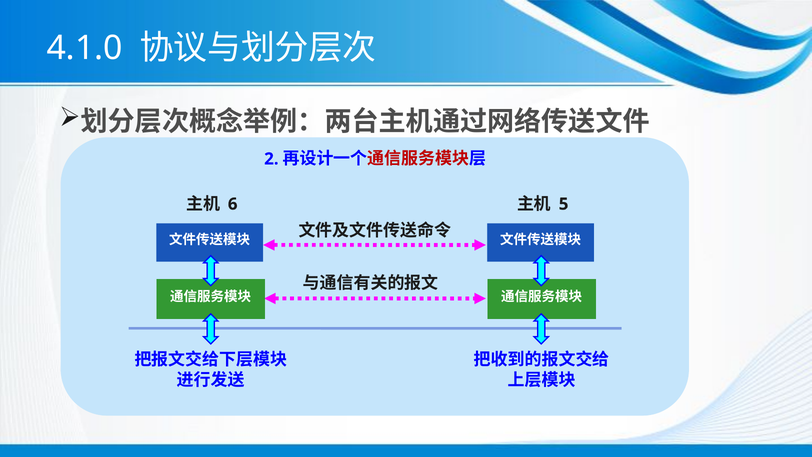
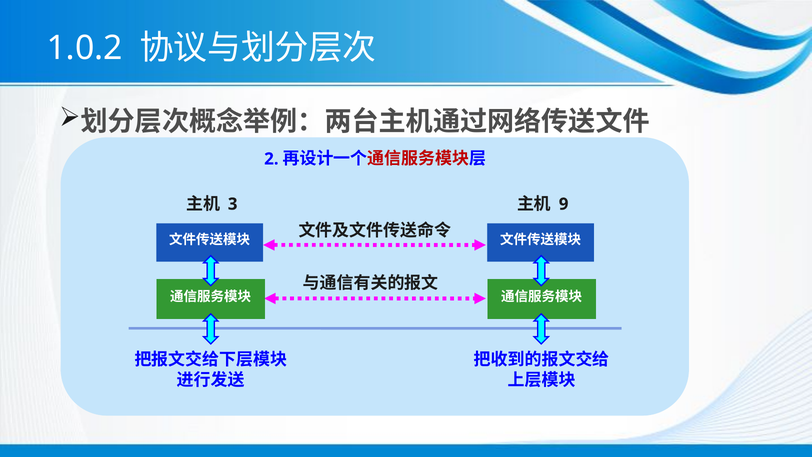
4.1.0: 4.1.0 -> 1.0.2 (85, 48)
6: 6 -> 3 (233, 204)
5: 5 -> 9 (564, 204)
